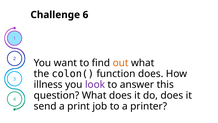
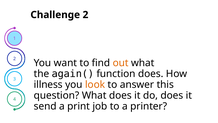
Challenge 6: 6 -> 2 (85, 15)
colon(: colon( -> again( (73, 74)
look colour: purple -> orange (95, 84)
